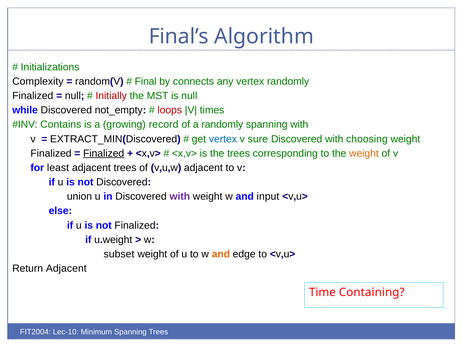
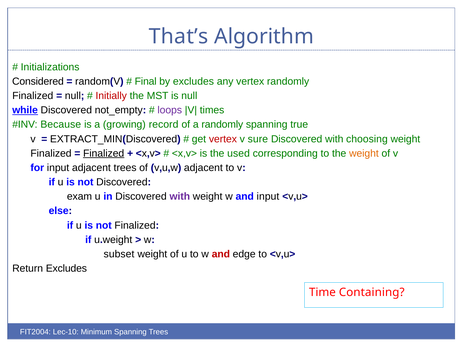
Final’s: Final’s -> That’s (179, 36)
Complexity: Complexity -> Considered (38, 81)
by connects: connects -> excludes (193, 81)
while underline: none -> present (25, 110)
loops colour: red -> purple (170, 110)
Contains: Contains -> Because (61, 125)
spanning with: with -> true (299, 125)
vertex colour: blue -> red (223, 139)
the trees: trees -> used (239, 153)
for least: least -> input (58, 168)
union: union -> exam (79, 197)
and colour: orange -> red (221, 254)
Return Adjacent: Adjacent -> Excludes (66, 269)
